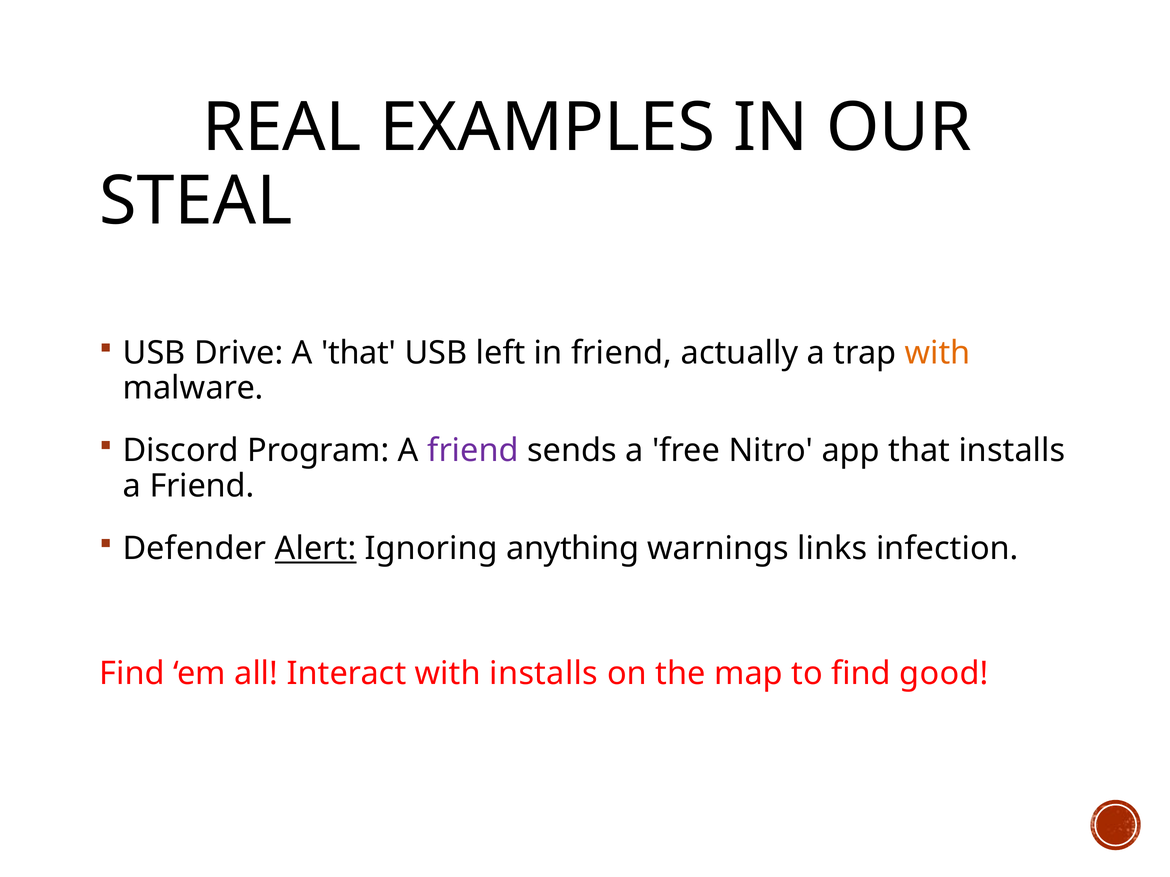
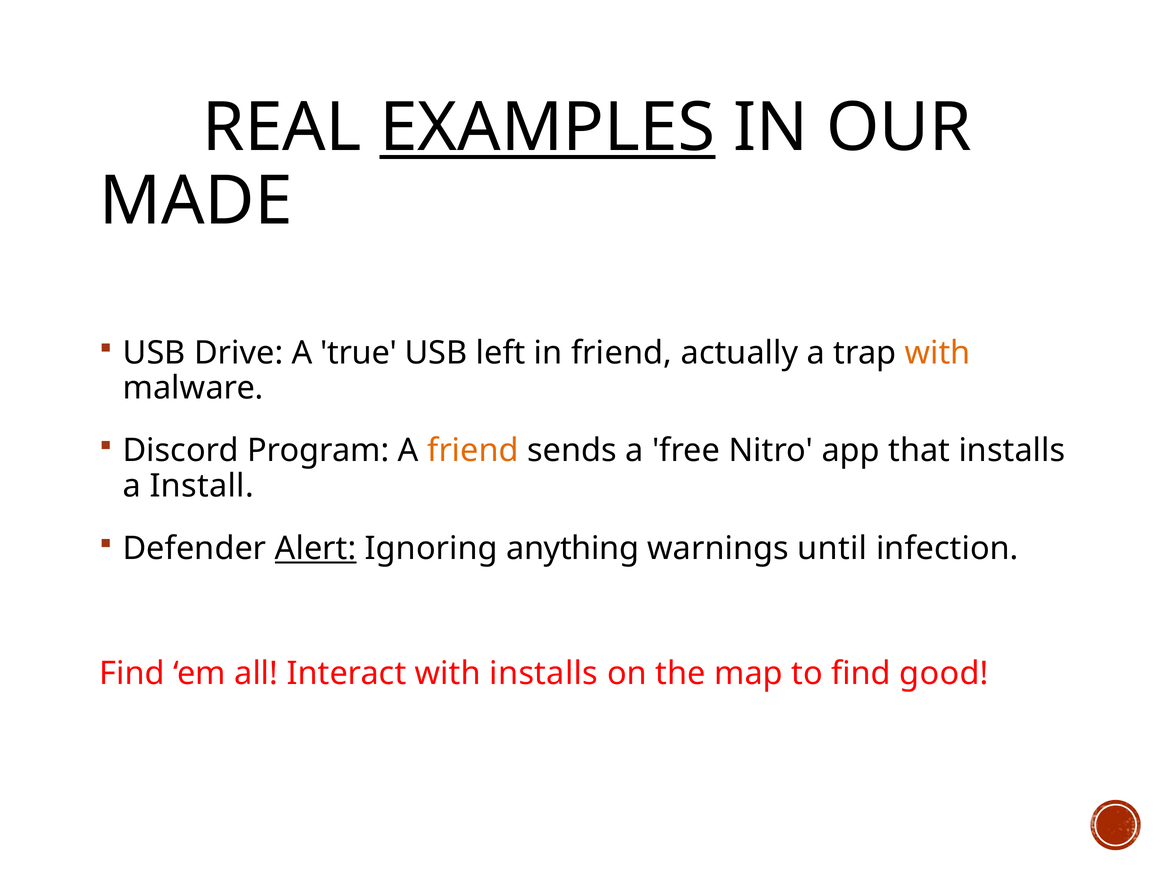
EXAMPLES underline: none -> present (547, 128)
STEAL: STEAL -> MADE (196, 201)
A that: that -> true (359, 353)
friend colour: purple -> orange (473, 451)
Friend: Friend -> Install (202, 486)
links: links -> until (832, 549)
